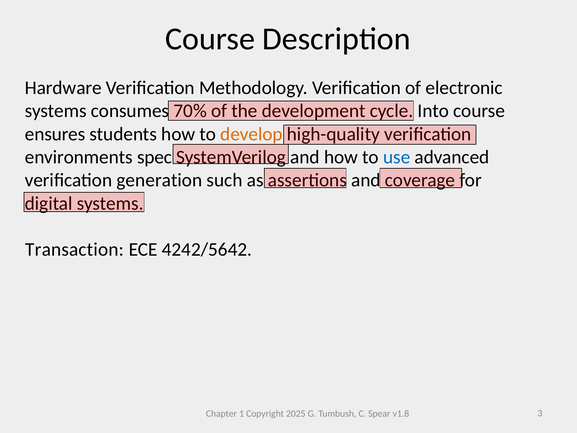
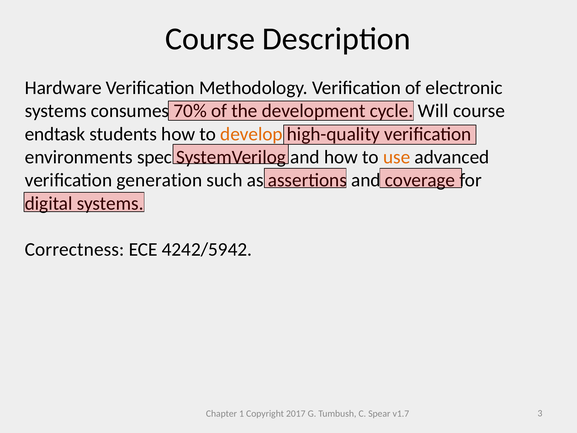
Into: Into -> Will (433, 111)
ensures: ensures -> endtask (55, 134)
use colour: blue -> orange (397, 157)
Transaction: Transaction -> Correctness (75, 249)
4242/5642: 4242/5642 -> 4242/5942 (207, 249)
2025: 2025 -> 2017 (296, 413)
v1.8: v1.8 -> v1.7 (401, 413)
